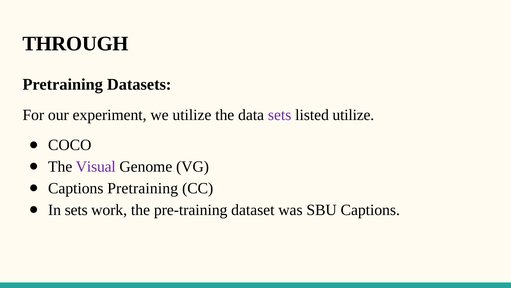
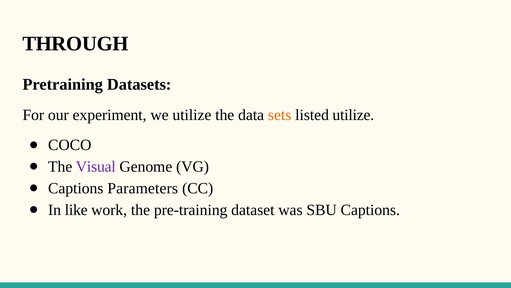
sets colour: purple -> orange (280, 115)
Captions Pretraining: Pretraining -> Parameters (143, 188)
In sets: sets -> like (76, 209)
